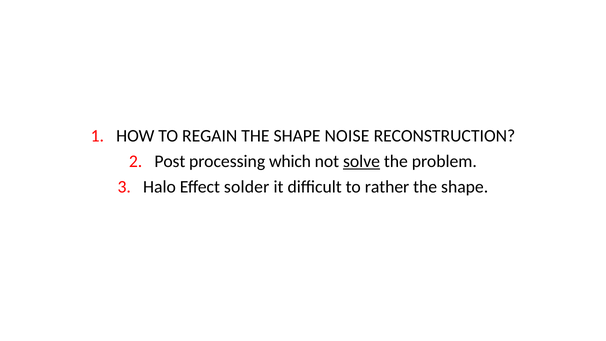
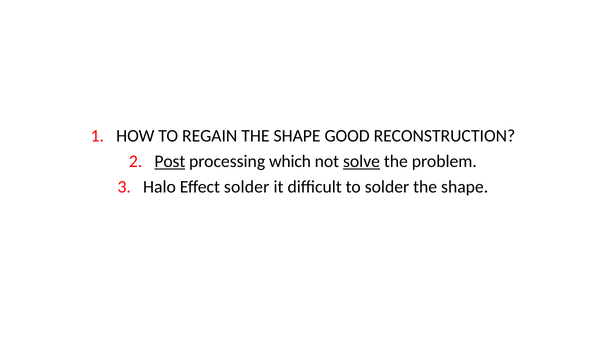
NOISE: NOISE -> GOOD (347, 136)
Post underline: none -> present (170, 161)
to rather: rather -> solder (387, 187)
